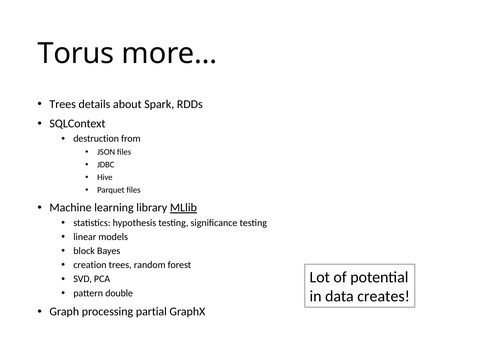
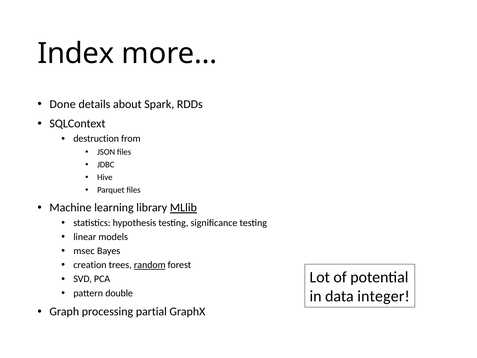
Torus: Torus -> Index (76, 53)
Trees: Trees -> Done (63, 104)
block: block -> msec (84, 251)
random underline: none -> present (150, 265)
creates: creates -> integer (383, 296)
